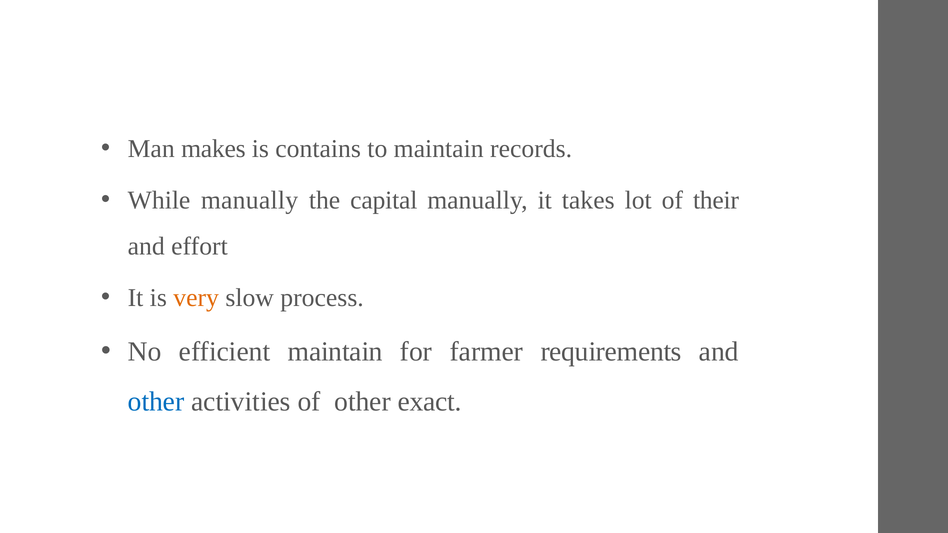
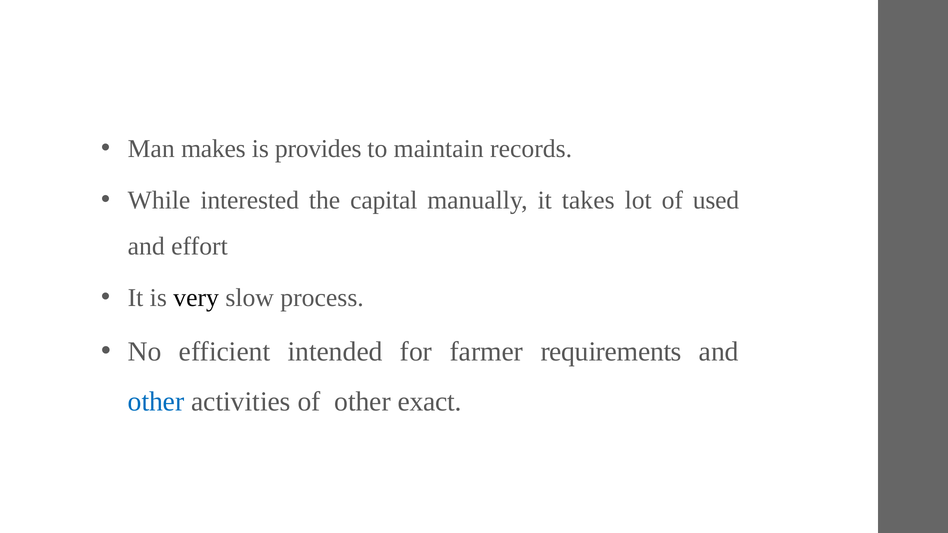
contains: contains -> provides (318, 149)
While manually: manually -> interested (250, 200)
their: their -> used (716, 200)
very colour: orange -> black (196, 298)
efficient maintain: maintain -> intended (335, 352)
